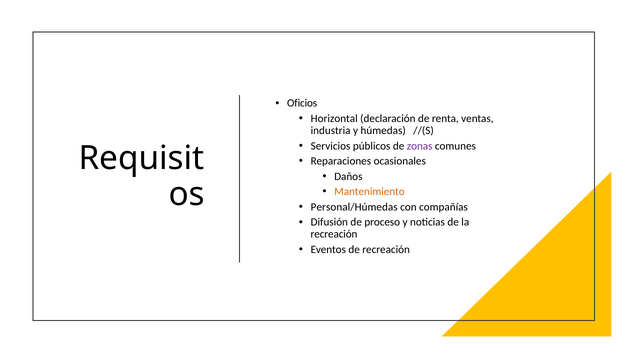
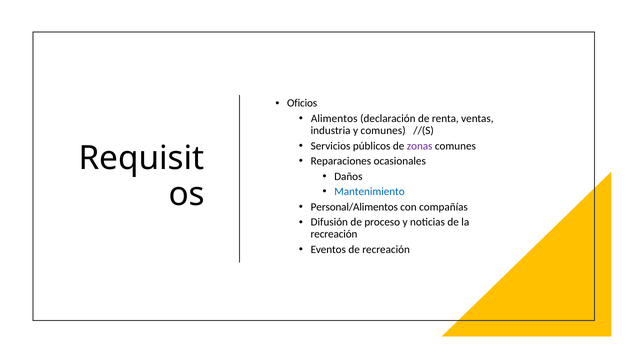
Horizontal: Horizontal -> Alimentos (334, 119)
y húmedas: húmedas -> comunes (383, 131)
Mantenimiento colour: orange -> blue (369, 192)
Personal/Húmedas: Personal/Húmedas -> Personal/Alimentos (354, 207)
